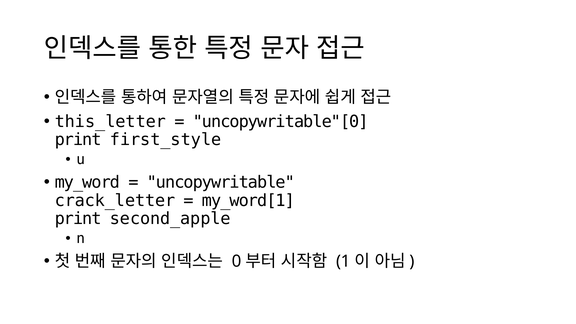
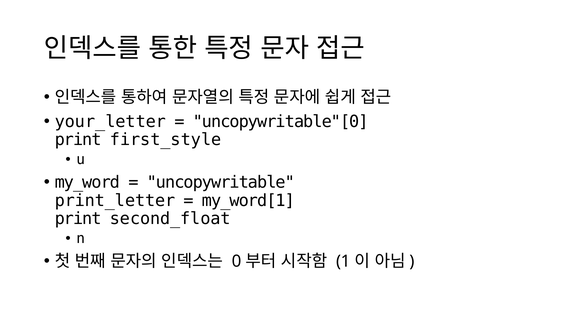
this_letter: this_letter -> your_letter (110, 122)
crack_letter: crack_letter -> print_letter (115, 201)
second_apple: second_apple -> second_float (170, 219)
